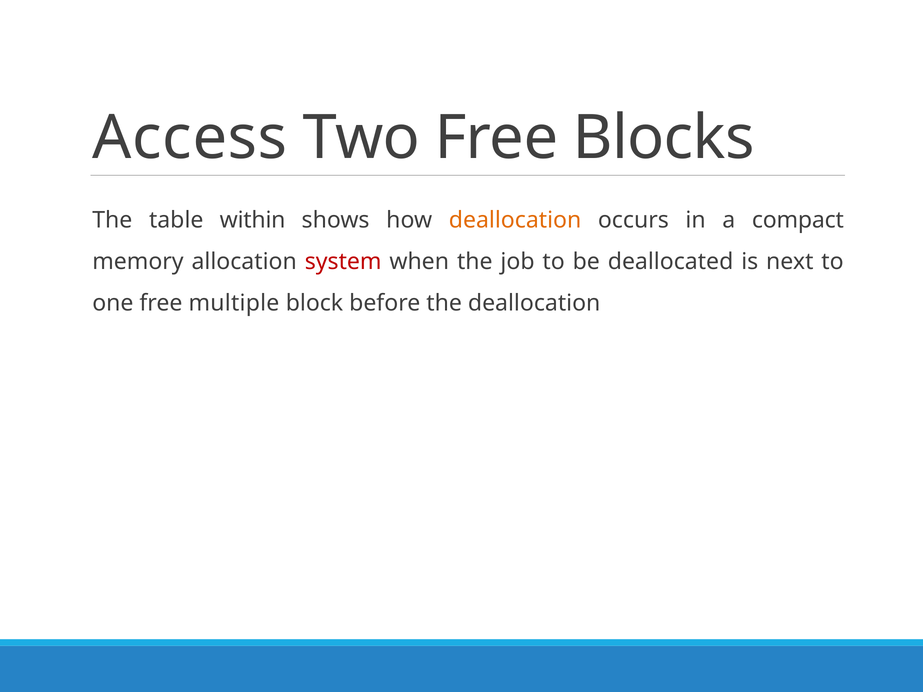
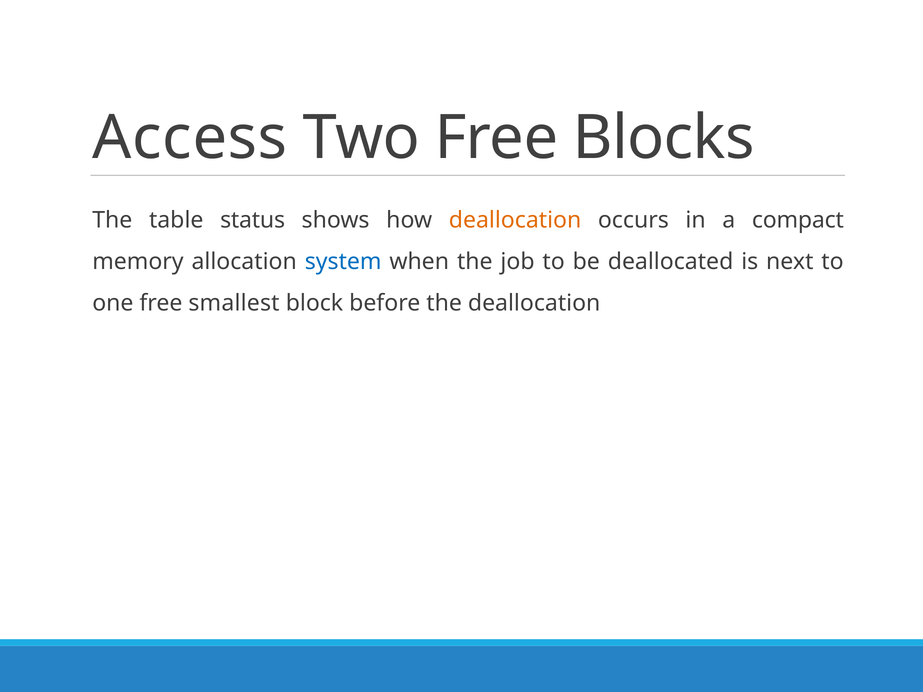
within: within -> status (253, 220)
system colour: red -> blue (343, 262)
multiple: multiple -> smallest (234, 303)
